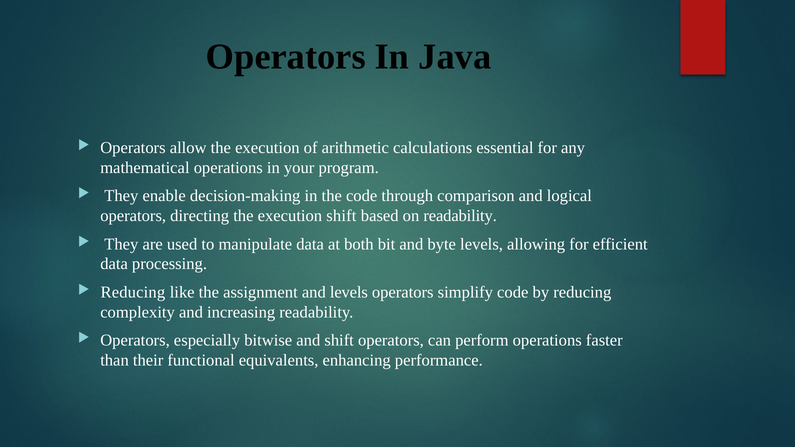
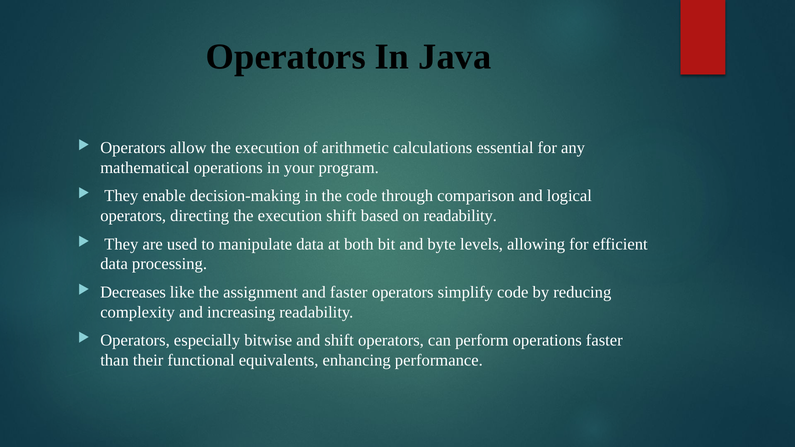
Reducing: Reducing -> Decreases (133, 292)
and levels: levels -> faster (349, 292)
